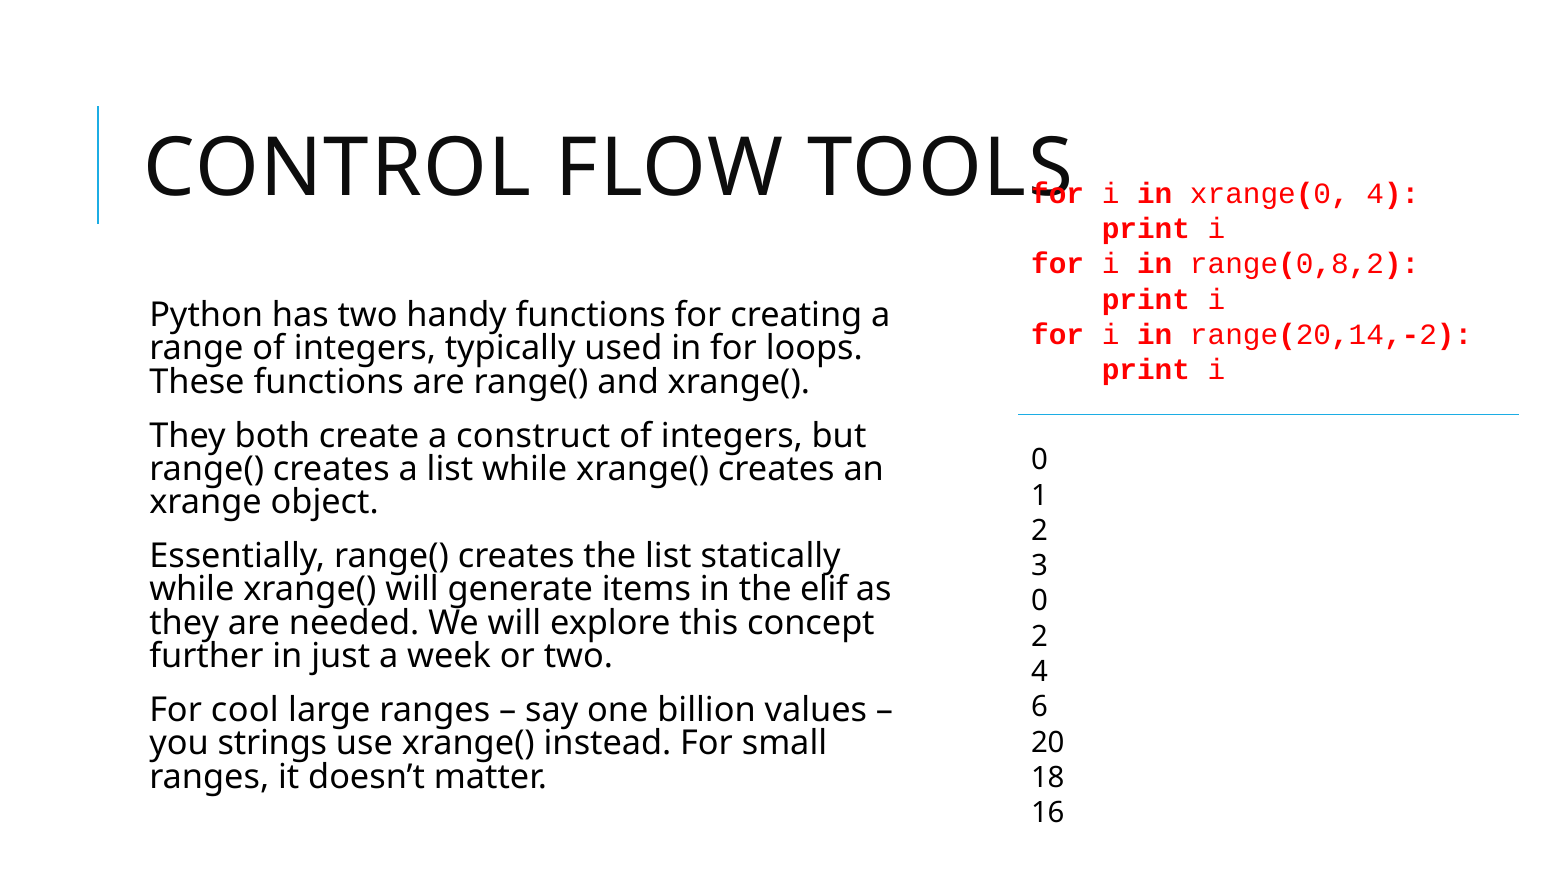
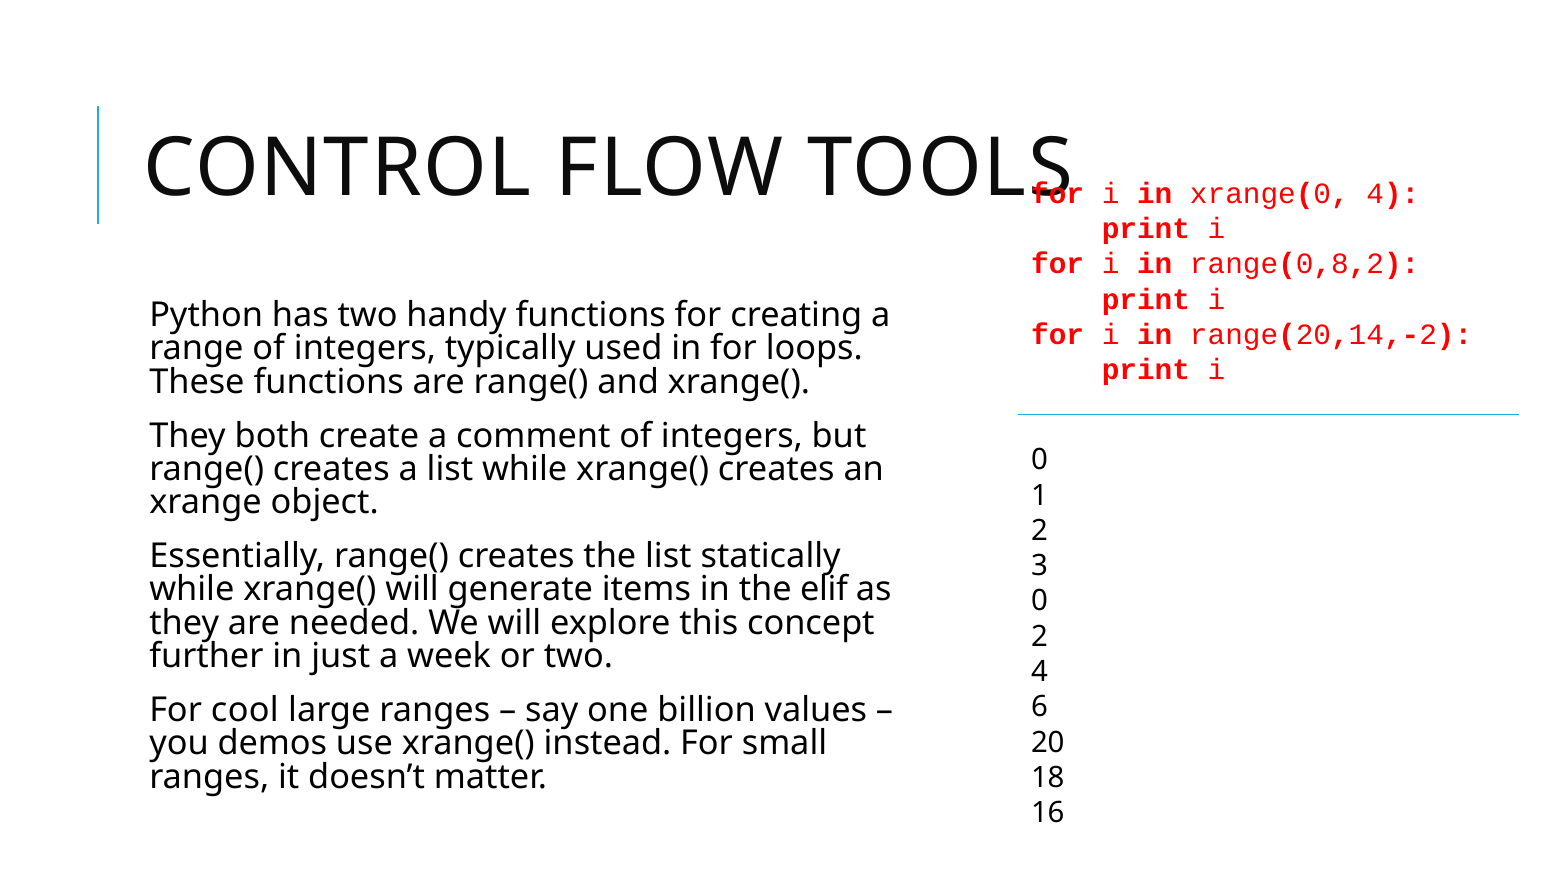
construct: construct -> comment (533, 436)
strings: strings -> demos (272, 743)
